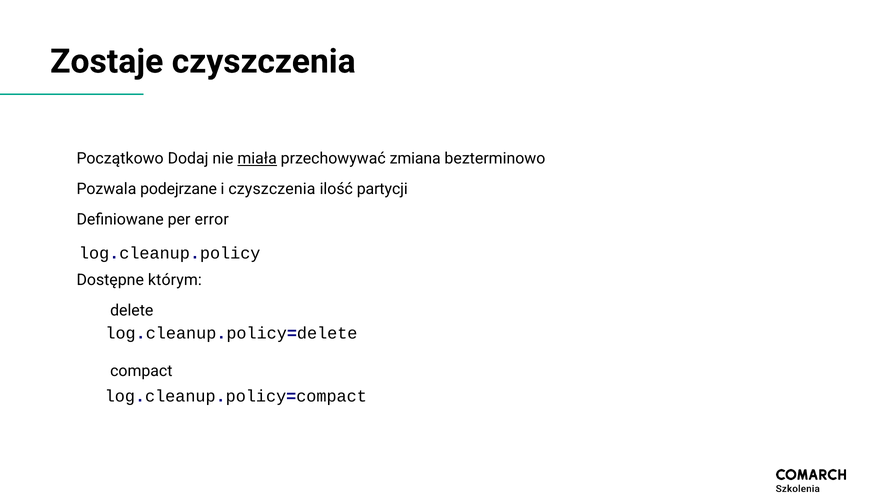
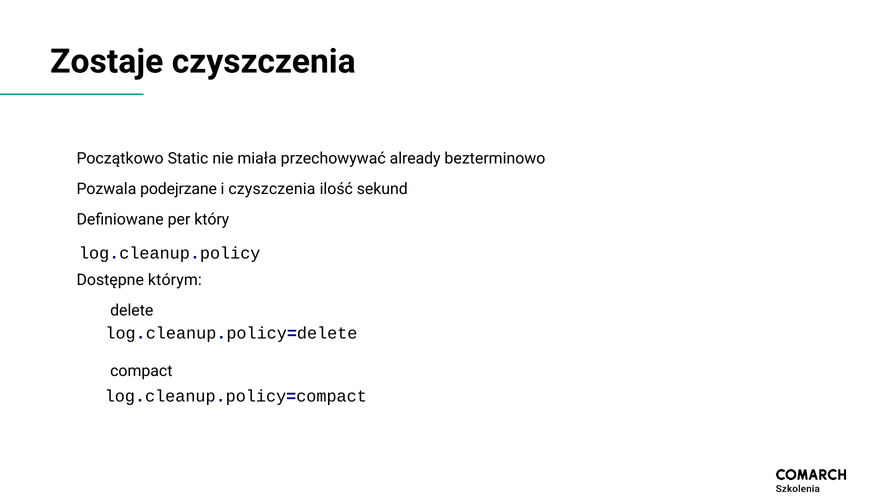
Dodaj: Dodaj -> Static (188, 159)
miała underline: present -> none (257, 159)
zmiana: zmiana -> already (415, 159)
partycji: partycji -> sekund (382, 189)
error: error -> który (212, 219)
